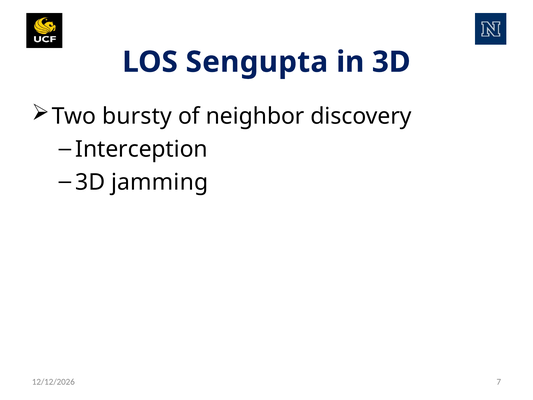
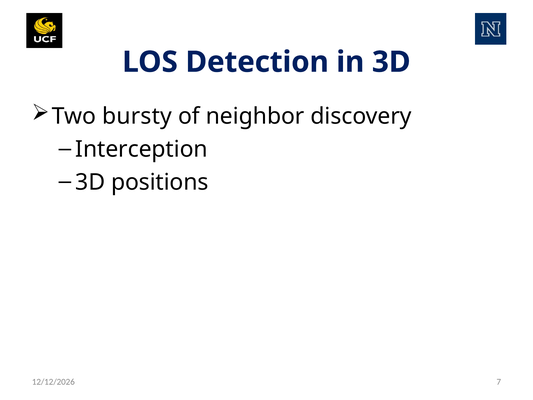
Sengupta: Sengupta -> Detection (257, 62)
jamming: jamming -> positions (160, 182)
